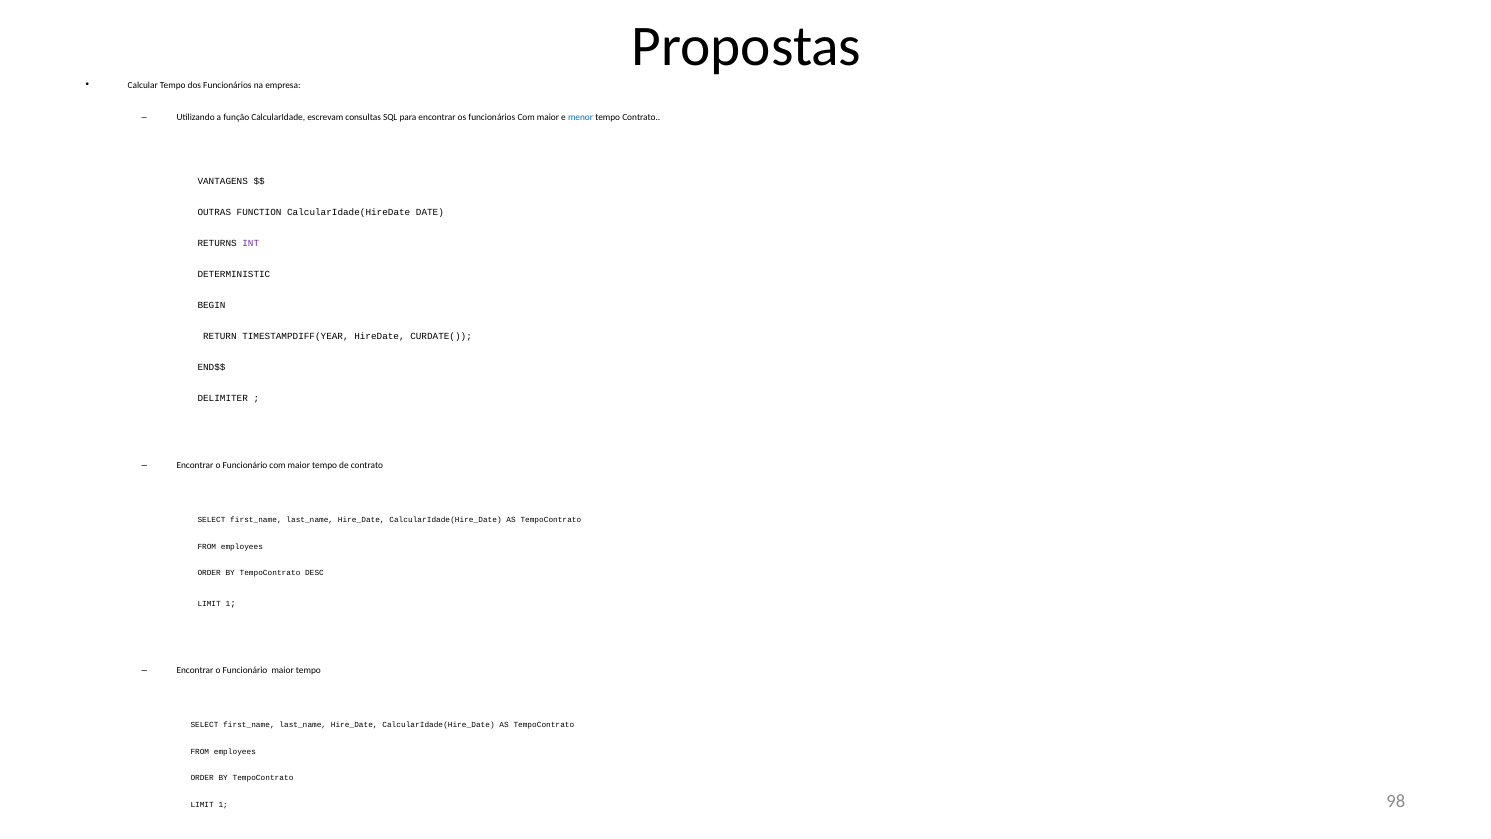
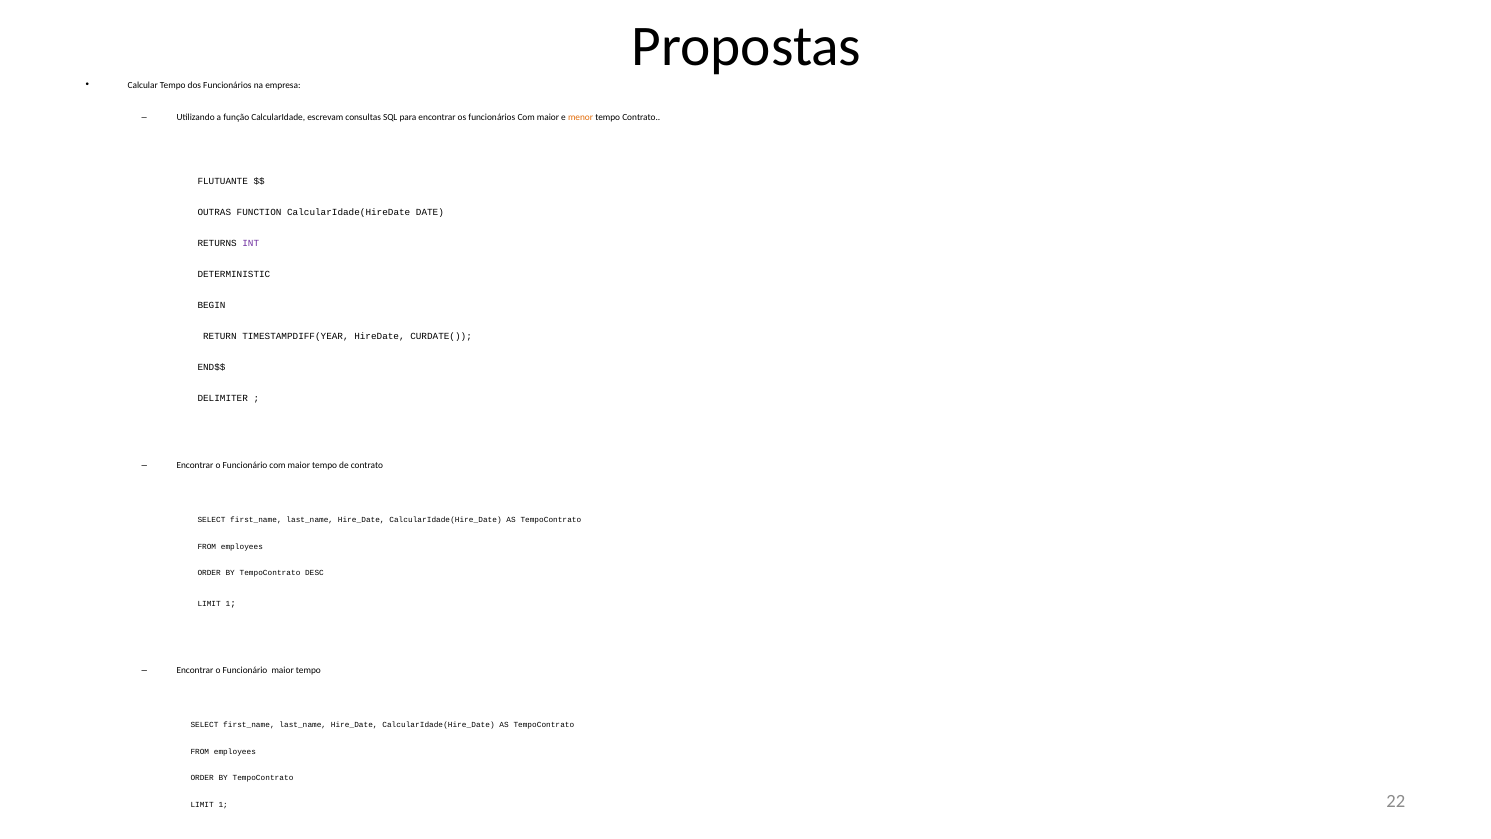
menor colour: blue -> orange (581, 118)
VANTAGENS: VANTAGENS -> FLUTUANTE (223, 181)
98: 98 -> 22 (1396, 801)
